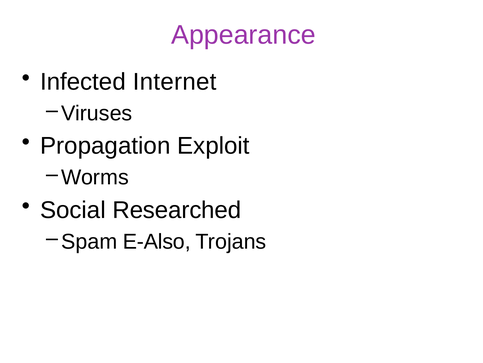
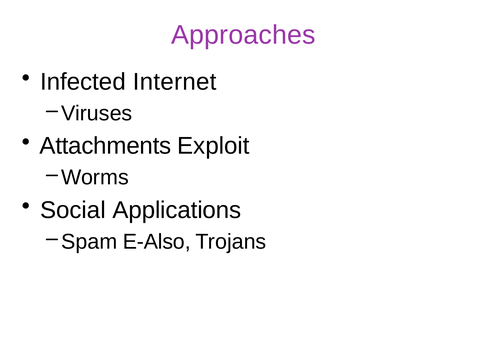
Appearance: Appearance -> Approaches (243, 35)
Propagation: Propagation -> Attachments (105, 146)
Researched: Researched -> Applications (177, 210)
